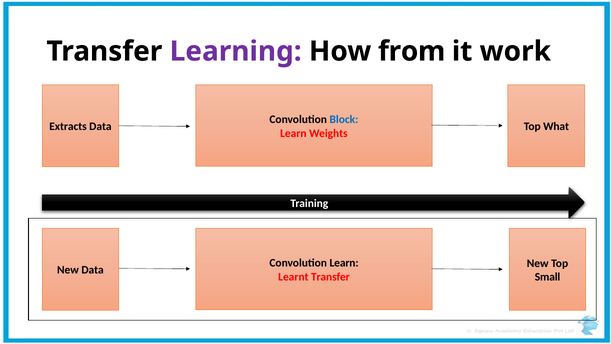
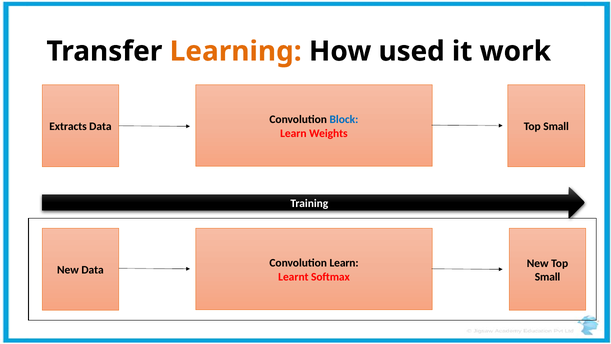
Learning colour: purple -> orange (236, 51)
from: from -> used (412, 51)
What: What -> Small (556, 126)
Learnt Transfer: Transfer -> Softmax (330, 276)
